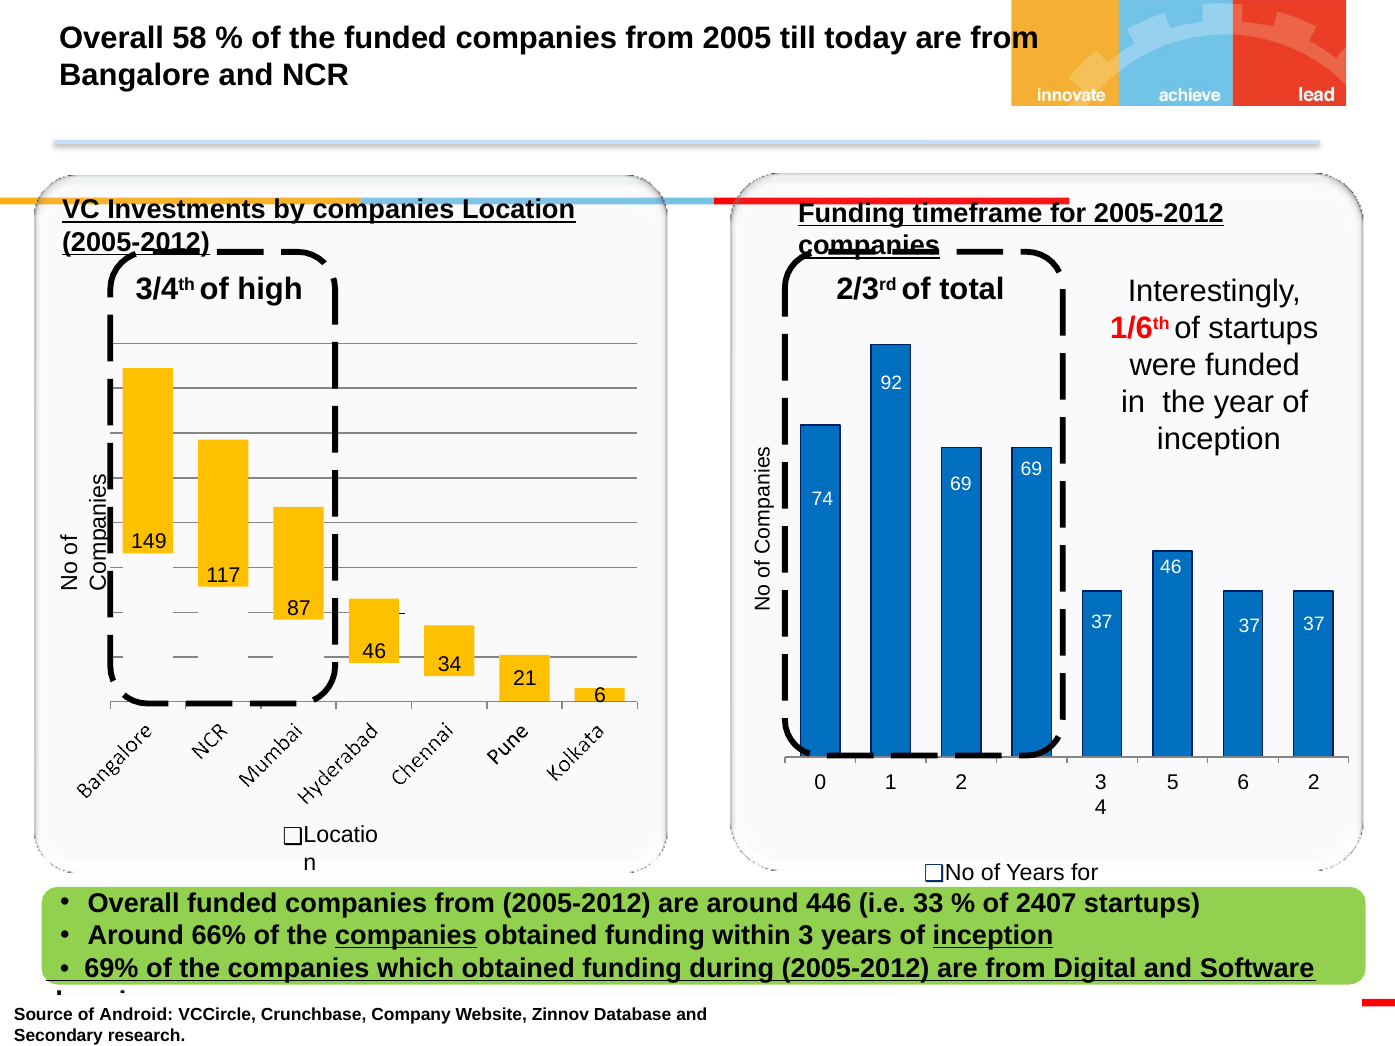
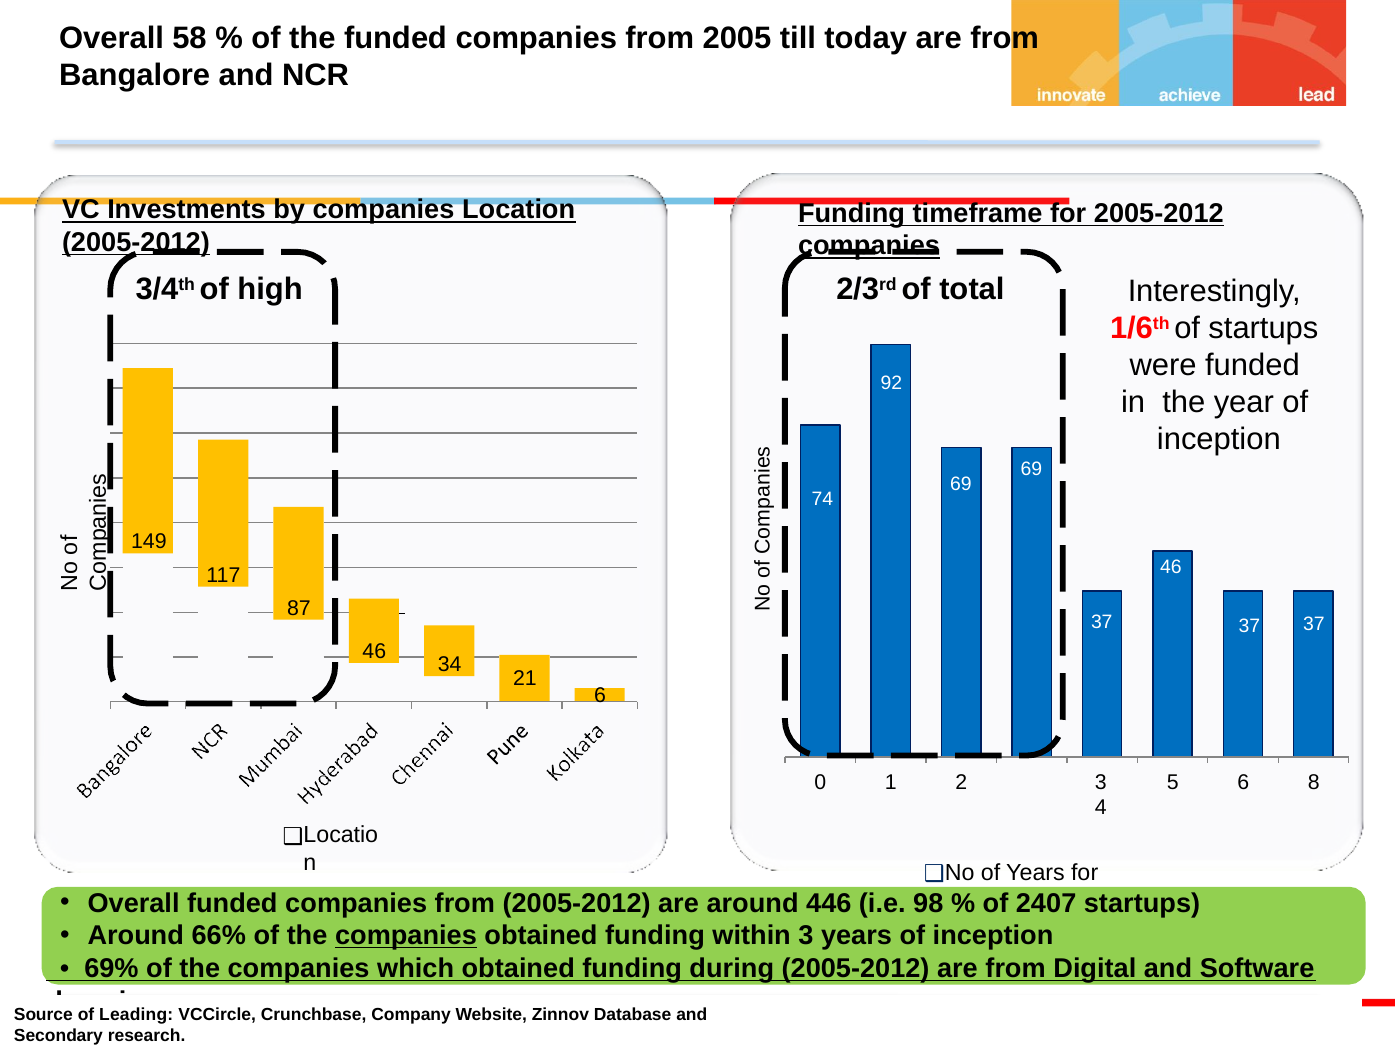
6 2: 2 -> 8 (1314, 782)
33: 33 -> 98 (928, 904)
inception underline: present -> none (993, 936)
Android: Android -> Leading (136, 1015)
